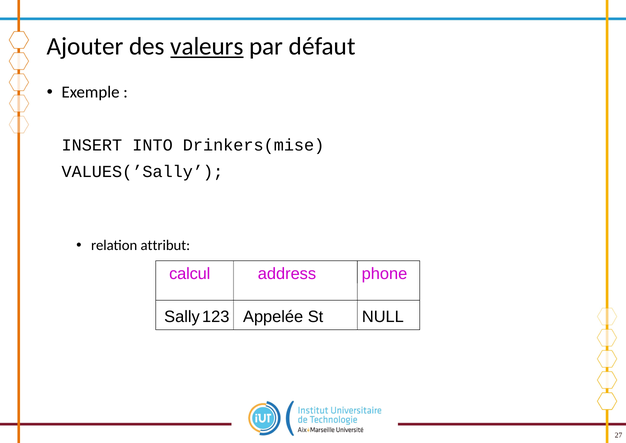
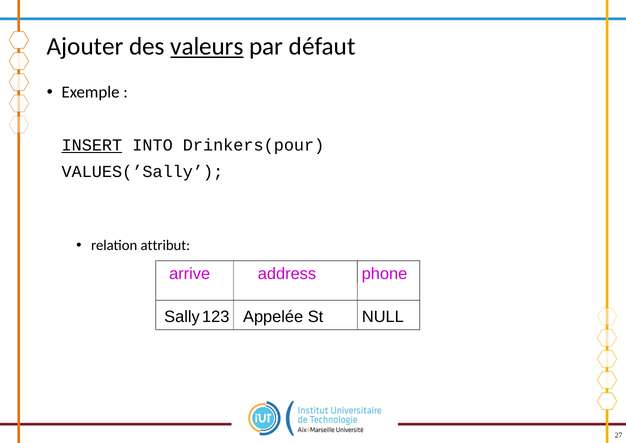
INSERT underline: none -> present (92, 145)
Drinkers(mise: Drinkers(mise -> Drinkers(pour (254, 145)
calcul: calcul -> arrive (190, 274)
